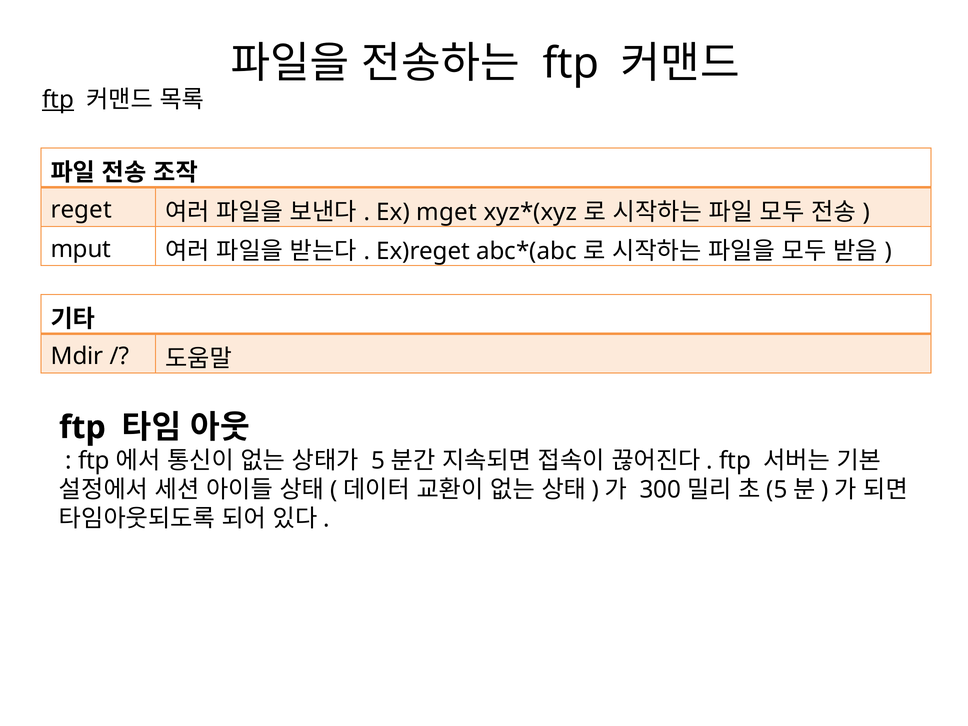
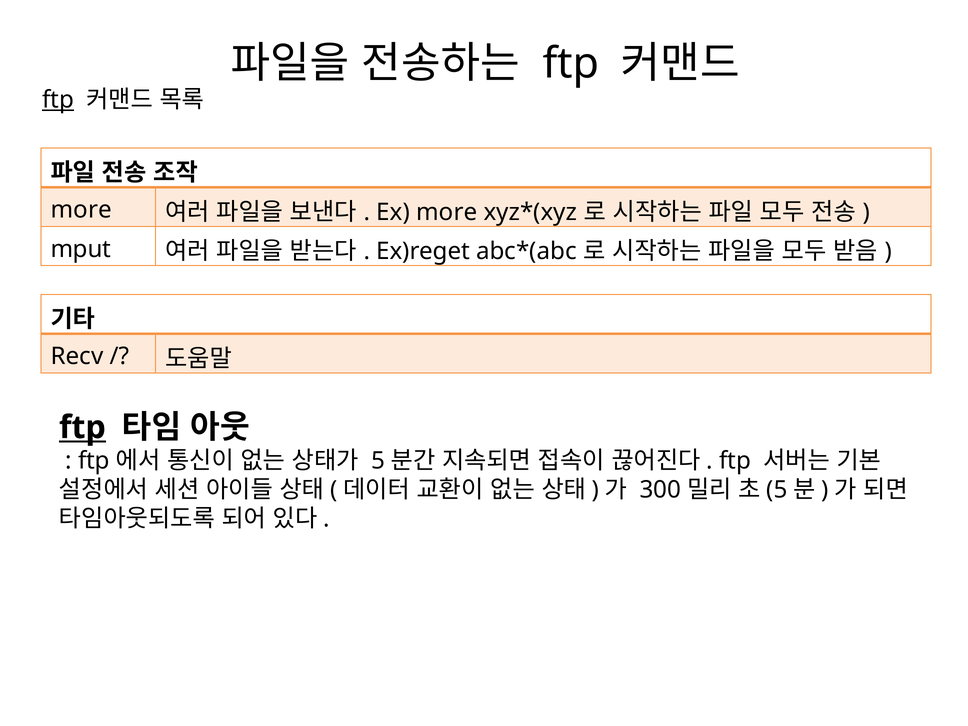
reget: reget -> more (81, 210)
Ex mget: mget -> more (447, 212)
Mdir: Mdir -> Recv (77, 356)
ftp underline: none -> present (82, 427)
